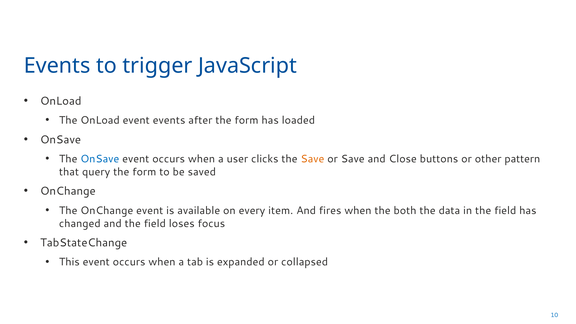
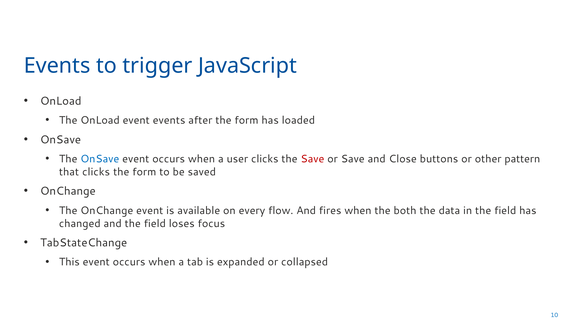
Save colour: orange -> red (312, 159)
that query: query -> clicks (96, 172)
item: item -> flow (281, 210)
